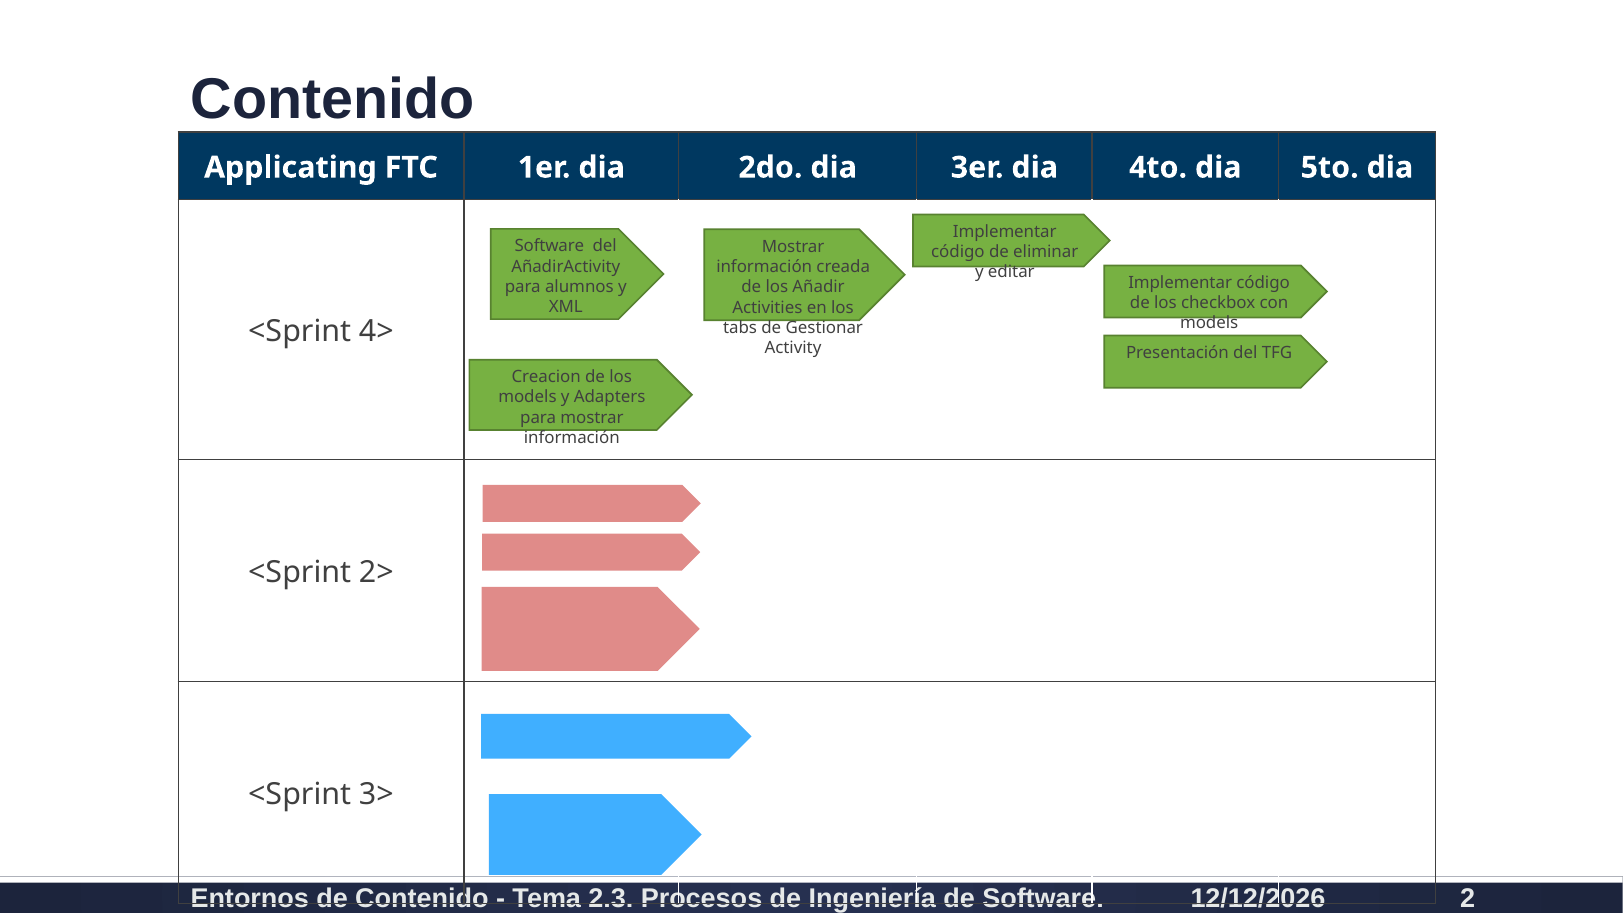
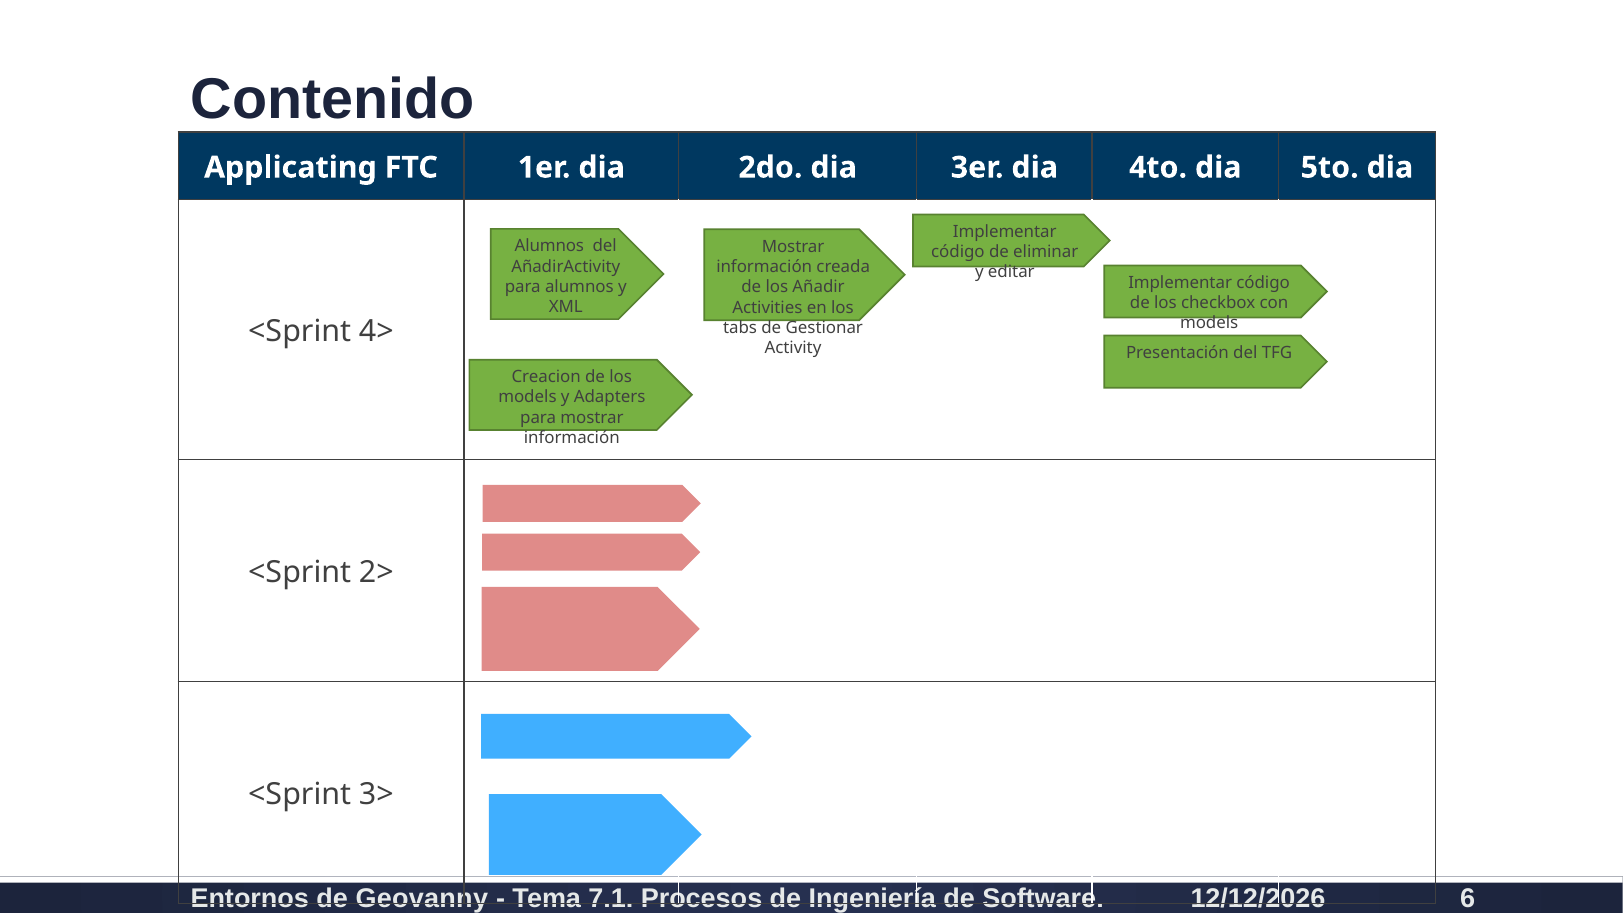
Software: Software -> Alumnos (549, 246)
de Contenido: Contenido -> Geovanny (422, 898)
2.3: 2.3 -> 7.1 (611, 898)
2: 2 -> 6 (1468, 899)
